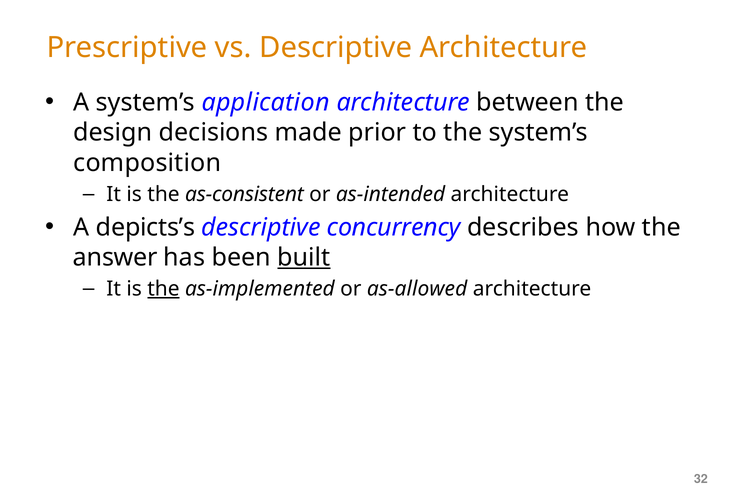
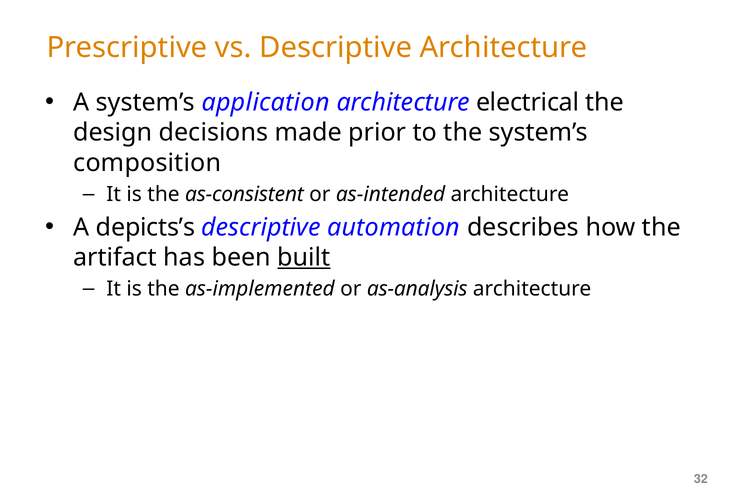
between: between -> electrical (528, 103)
concurrency: concurrency -> automation (394, 227)
answer: answer -> artifact (115, 257)
the underline: present -> none (163, 289)
as-allowed: as-allowed -> as-analysis (417, 289)
